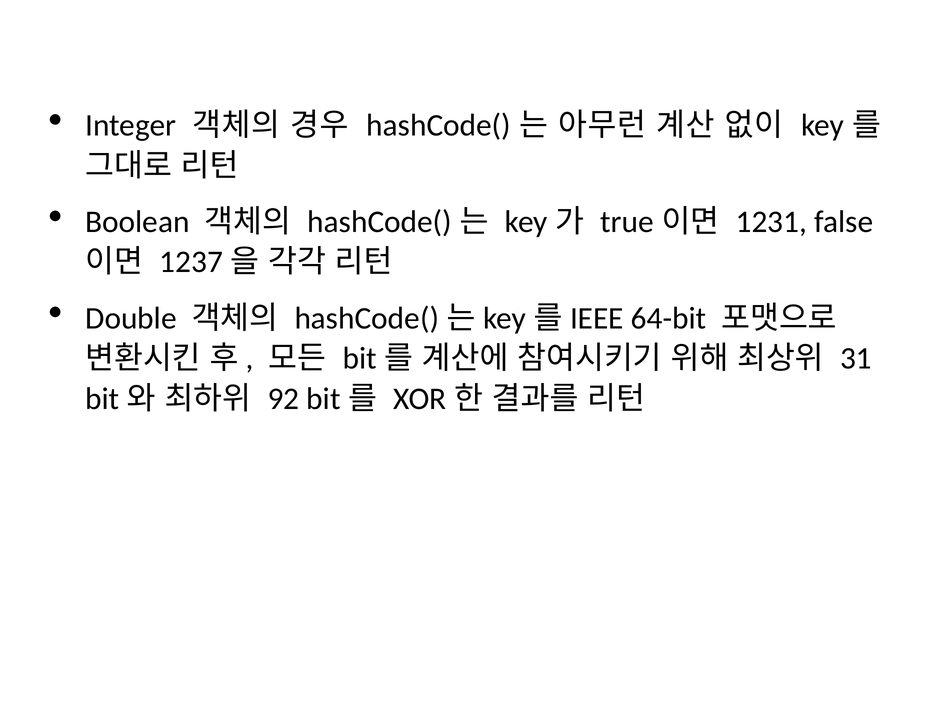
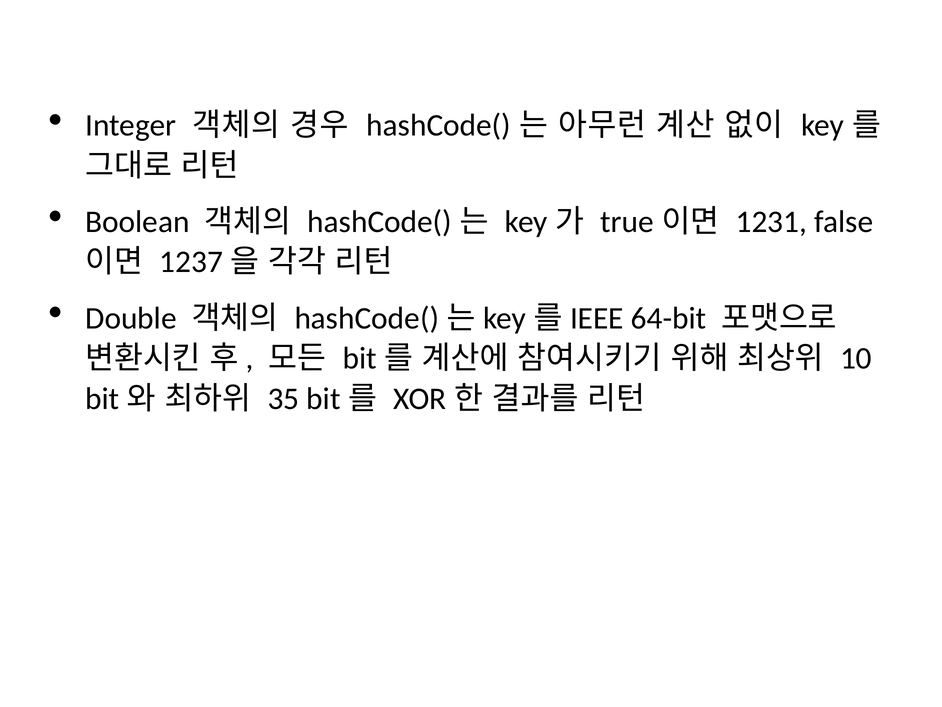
31: 31 -> 10 (856, 358)
92: 92 -> 35 (283, 399)
